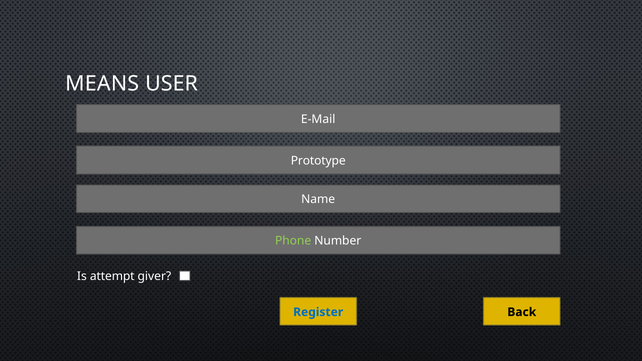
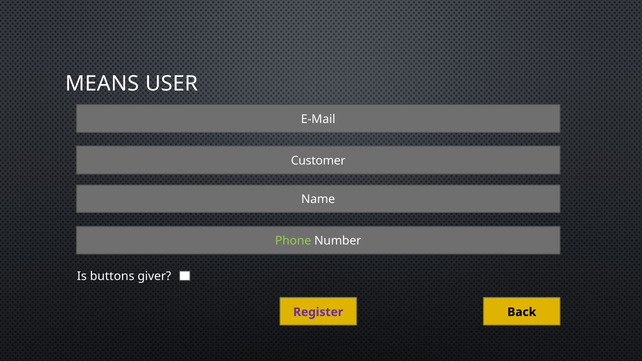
Prototype: Prototype -> Customer (318, 161)
attempt: attempt -> buttons (112, 276)
Register colour: blue -> purple (318, 312)
